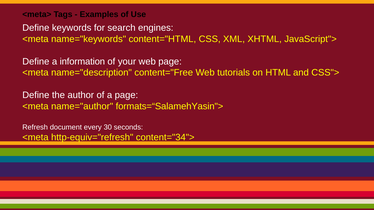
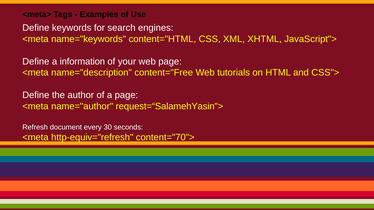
formats=“SalamehYasin">: formats=“SalamehYasin"> -> request=“SalamehYasin"> (169, 106)
content="34">: content="34"> -> content="70"> (165, 138)
